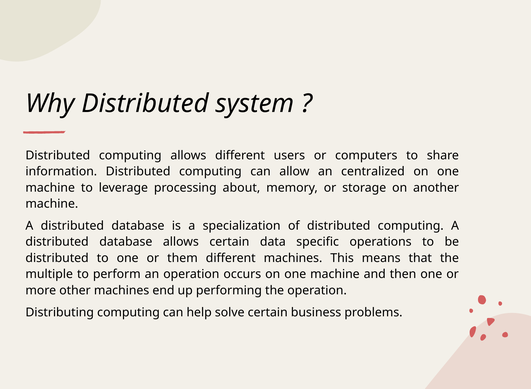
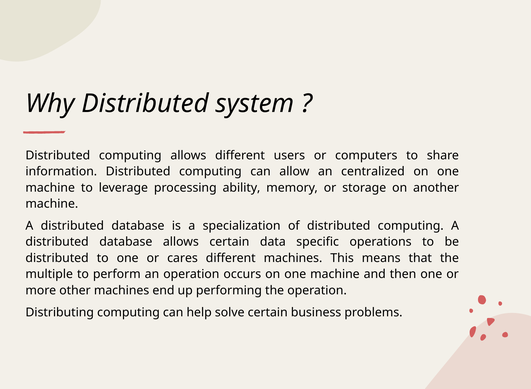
about: about -> ability (241, 188)
them: them -> cares (182, 258)
